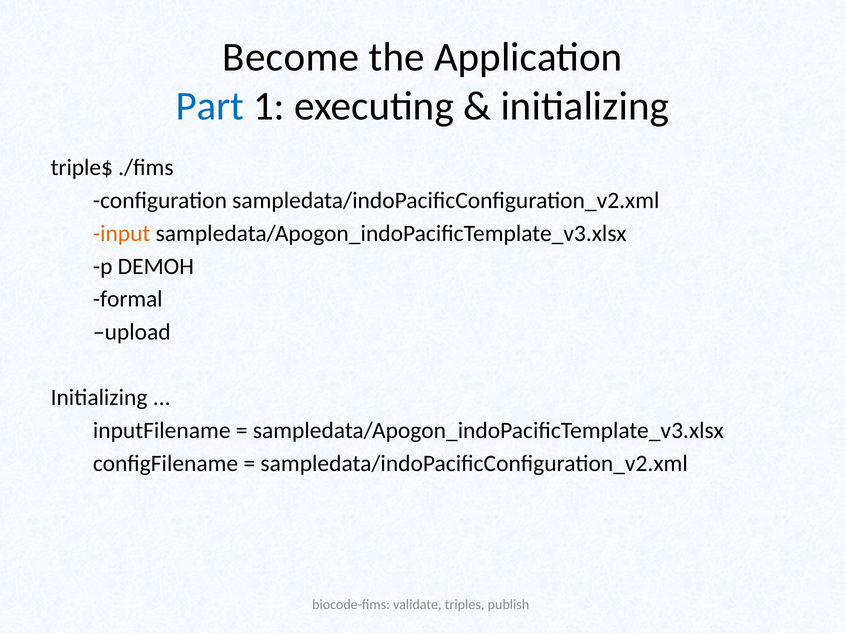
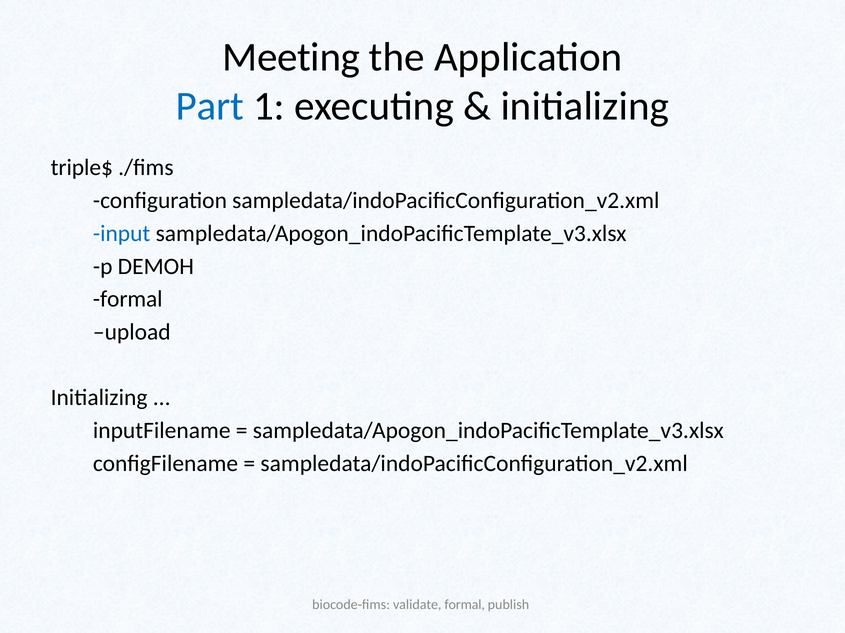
Become: Become -> Meeting (291, 57)
input colour: orange -> blue (122, 234)
validate triples: triples -> formal (465, 605)
